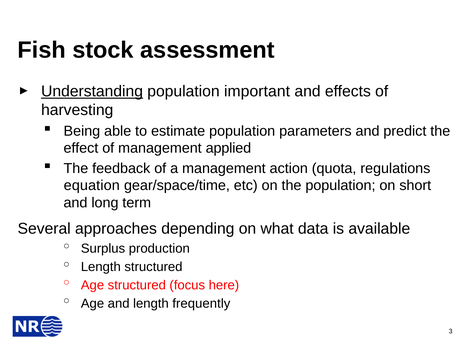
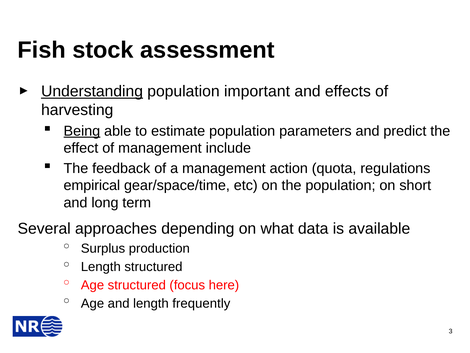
Being underline: none -> present (82, 131)
applied: applied -> include (228, 148)
equation: equation -> empirical (92, 185)
